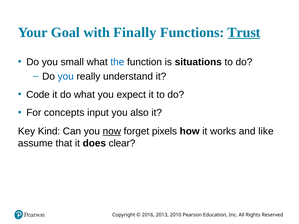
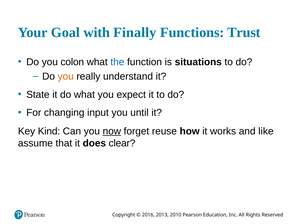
Trust underline: present -> none (244, 32)
small: small -> colon (72, 62)
you colour: blue -> orange (66, 76)
Code: Code -> State (38, 95)
concepts: concepts -> changing (64, 113)
also: also -> until (139, 113)
pixels: pixels -> reuse (164, 131)
